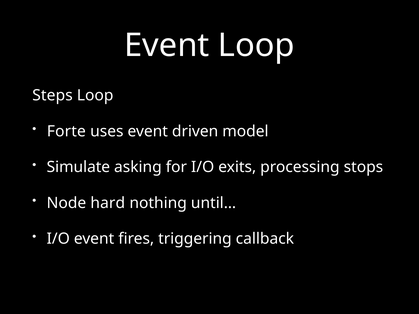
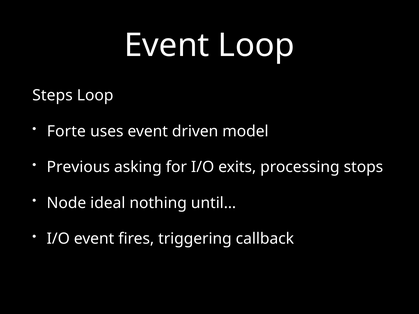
Simulate: Simulate -> Previous (78, 167)
hard: hard -> ideal (108, 203)
